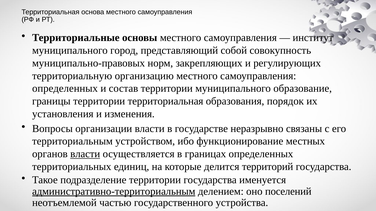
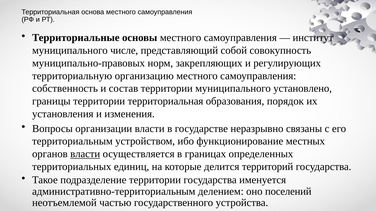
город: город -> числе (124, 51)
определенных: определенных -> собственность (65, 89)
образование: образование -> установлено (303, 89)
административно-территориальным underline: present -> none (114, 192)
